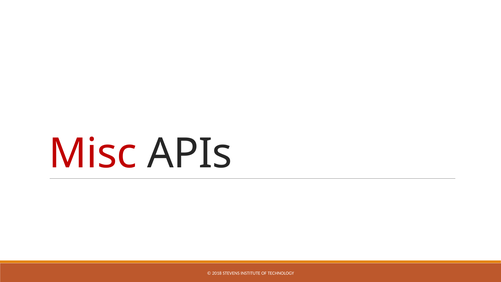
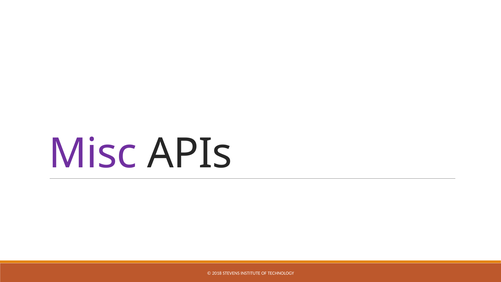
Misc colour: red -> purple (93, 154)
